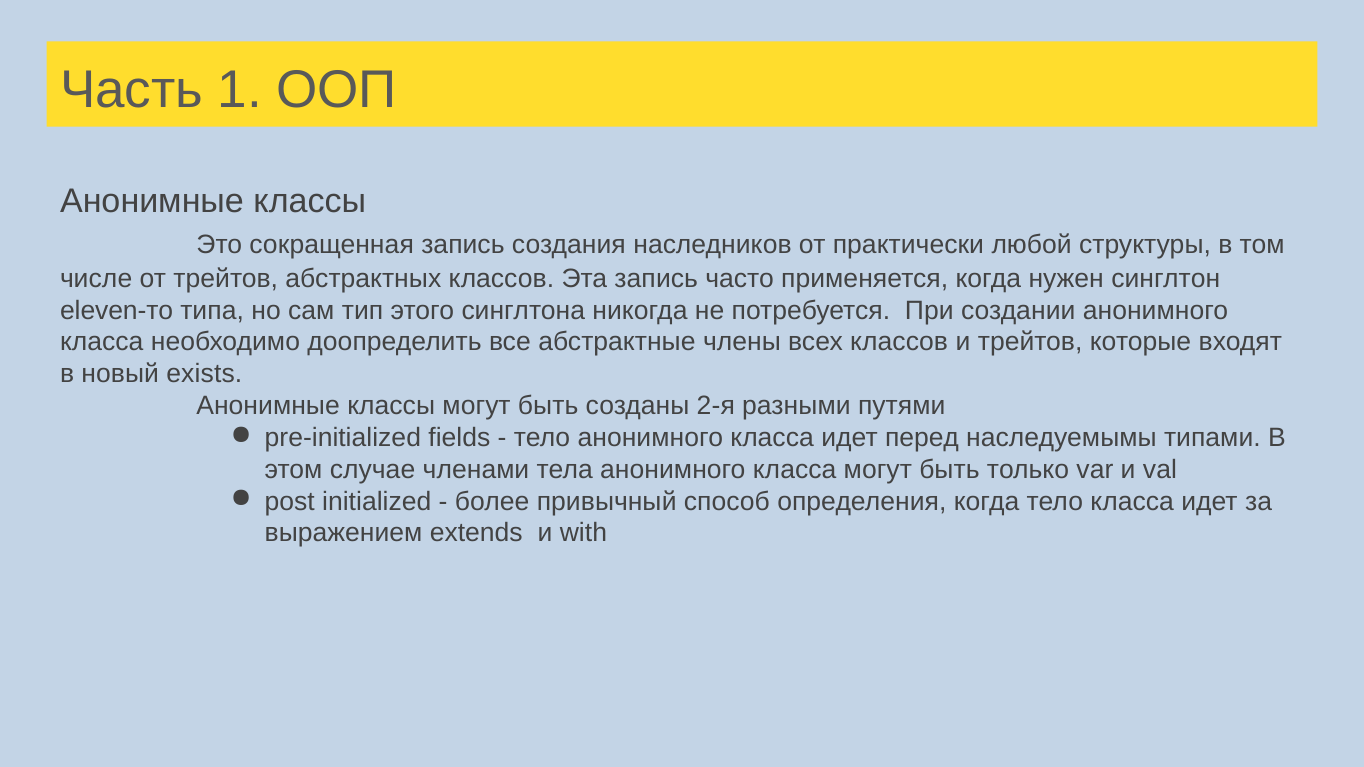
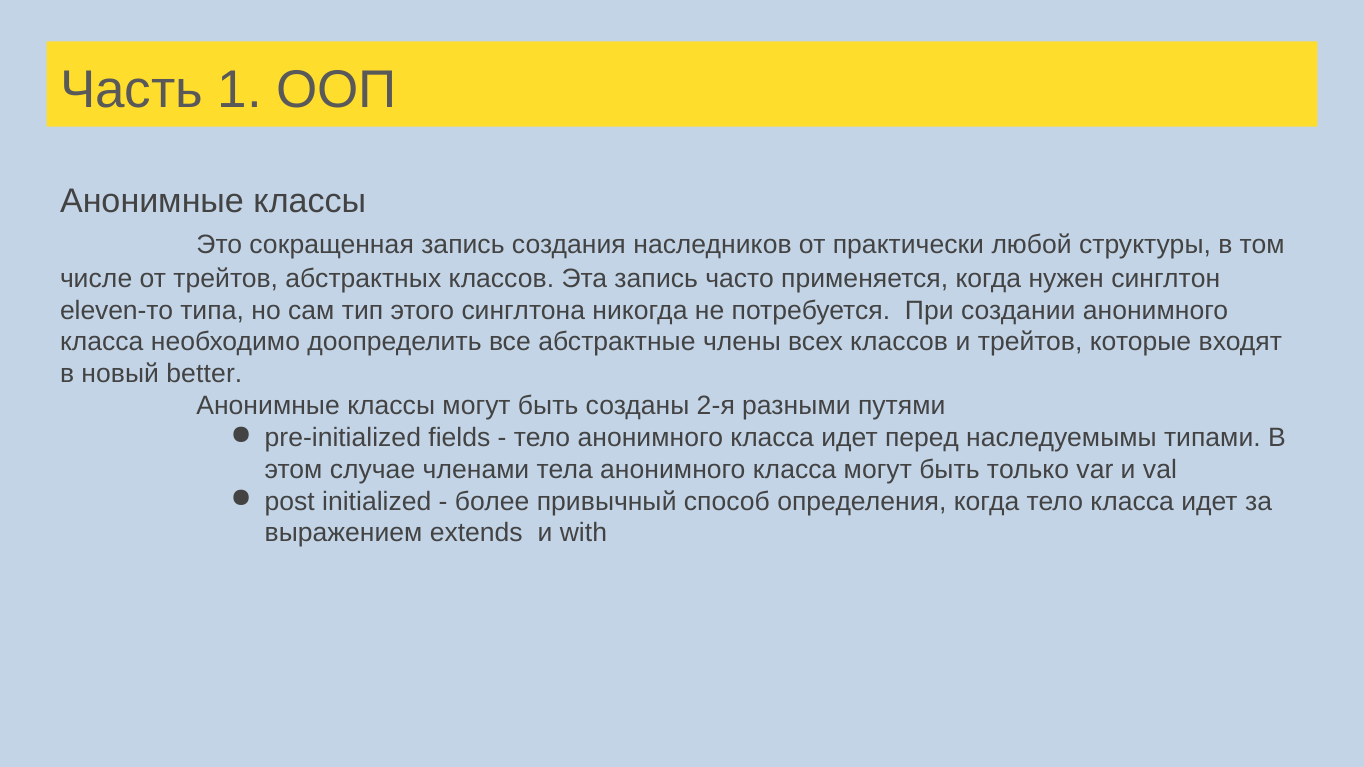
exists: exists -> better (204, 374)
